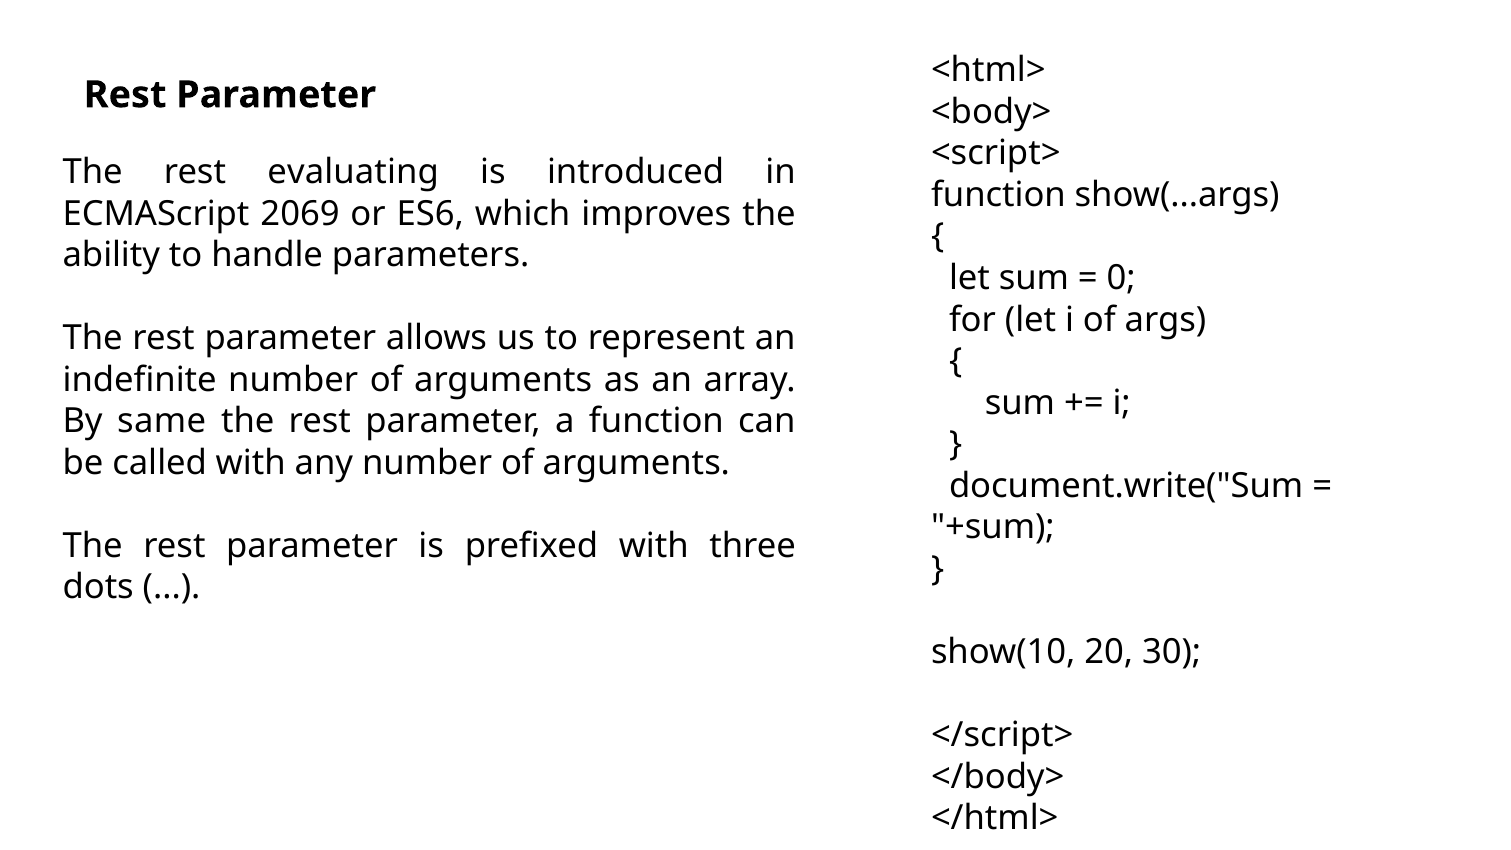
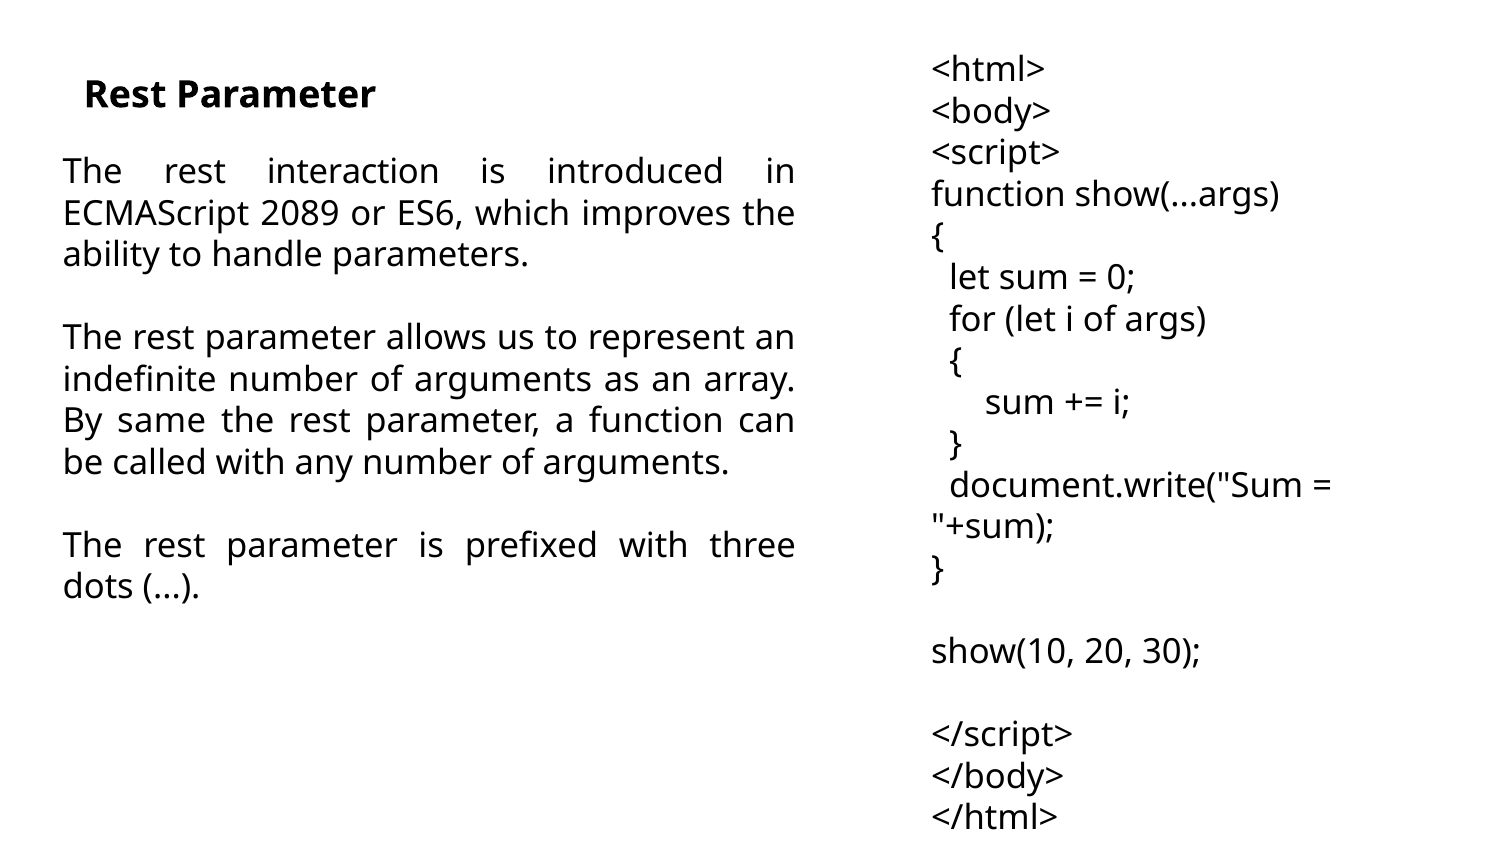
evaluating: evaluating -> interaction (353, 172)
2069: 2069 -> 2089 (300, 214)
